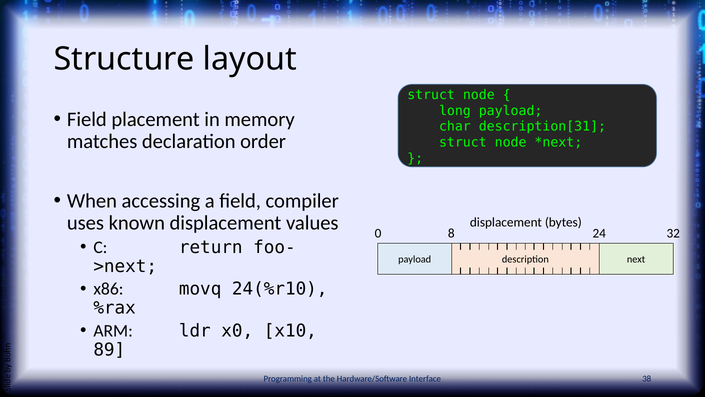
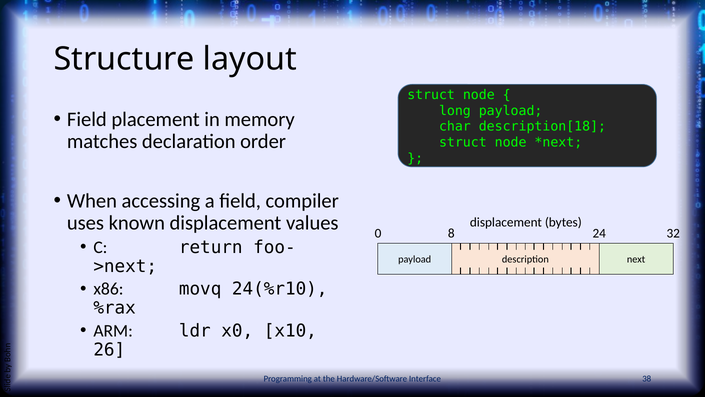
description[31: description[31 -> description[18 (542, 126)
89: 89 -> 26 (109, 350)
